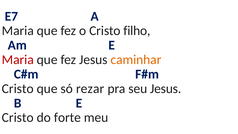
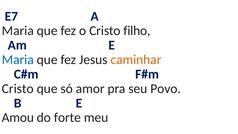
Maria colour: red -> blue (18, 60)
rezar: rezar -> amor (90, 89)
seu Jesus: Jesus -> Povo (166, 89)
Cristo: Cristo -> Amou (18, 117)
